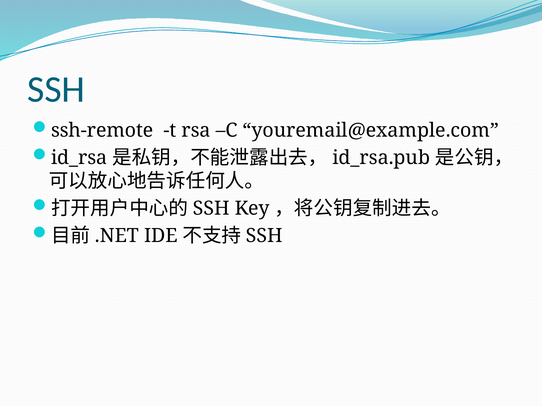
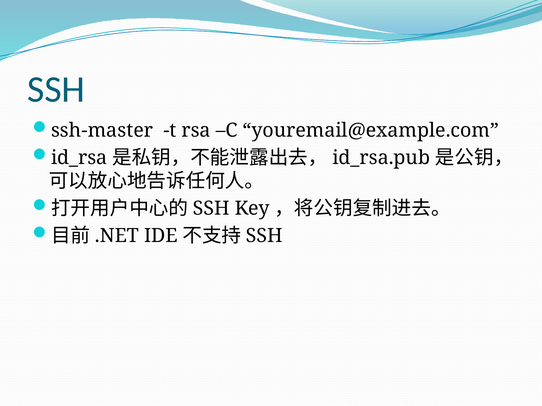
ssh-remote: ssh-remote -> ssh-master (102, 130)
